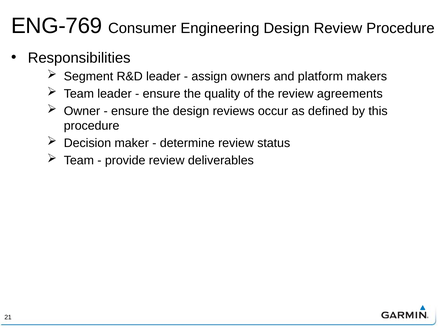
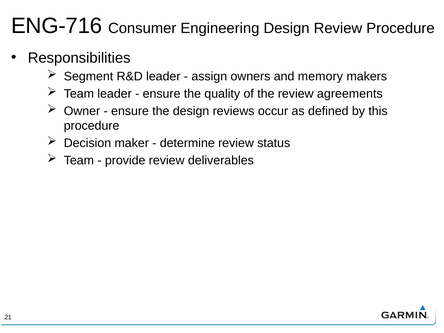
ENG-769: ENG-769 -> ENG-716 (57, 26)
platform: platform -> memory (320, 76)
